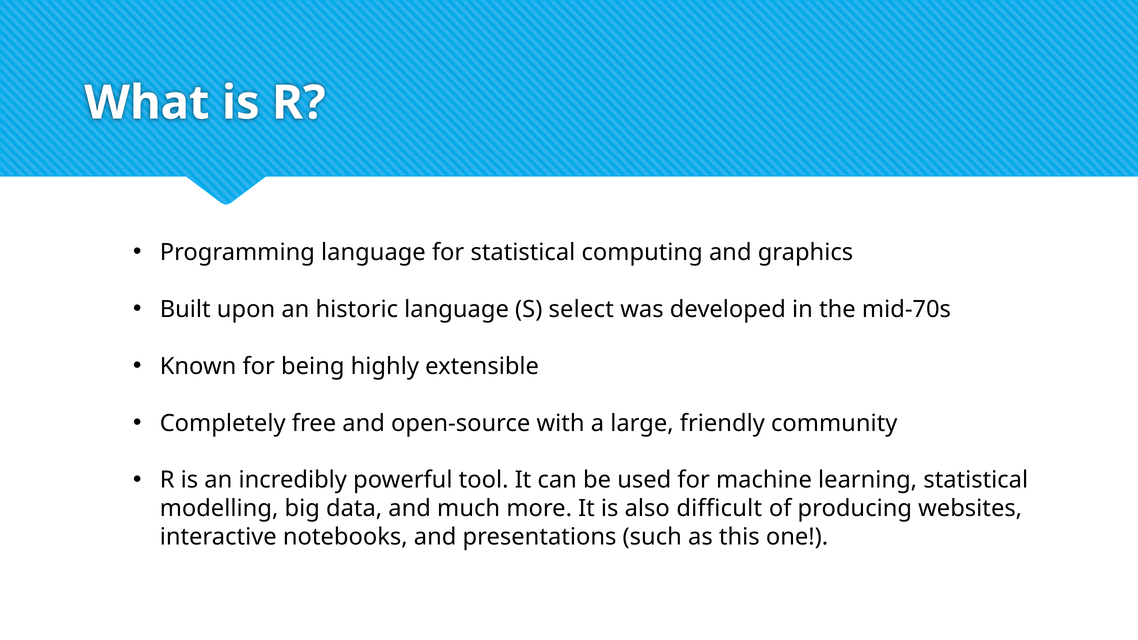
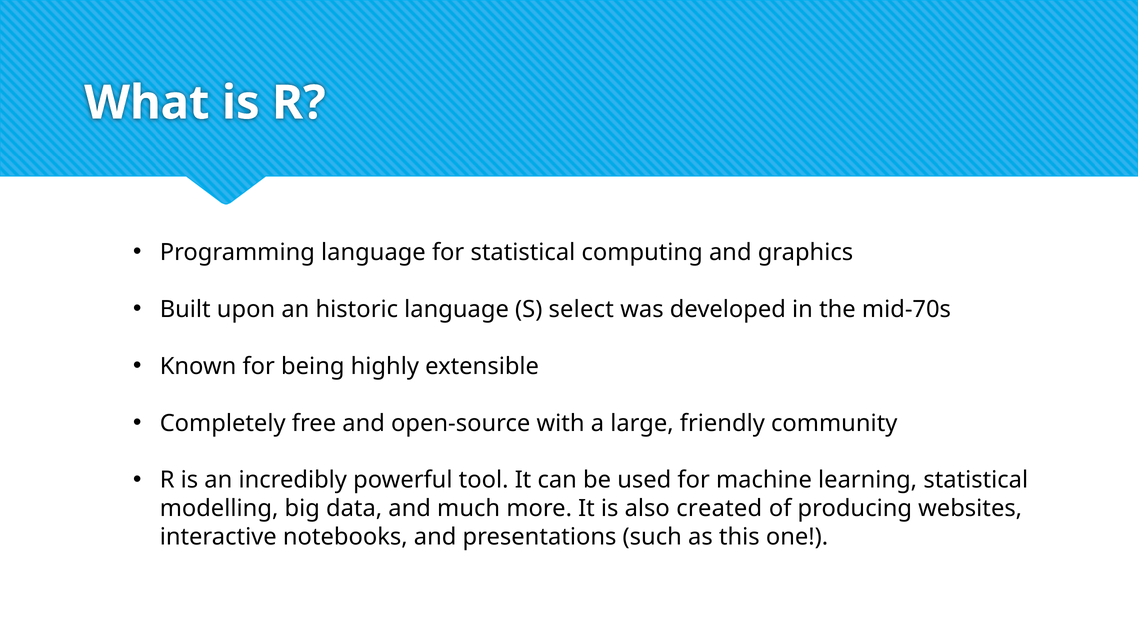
difficult: difficult -> created (719, 509)
